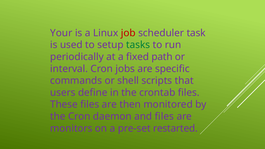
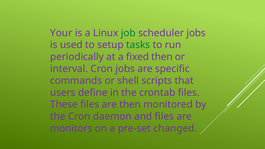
job colour: red -> green (128, 33)
scheduler task: task -> jobs (196, 33)
fixed path: path -> then (162, 57)
restarted: restarted -> changed (175, 128)
